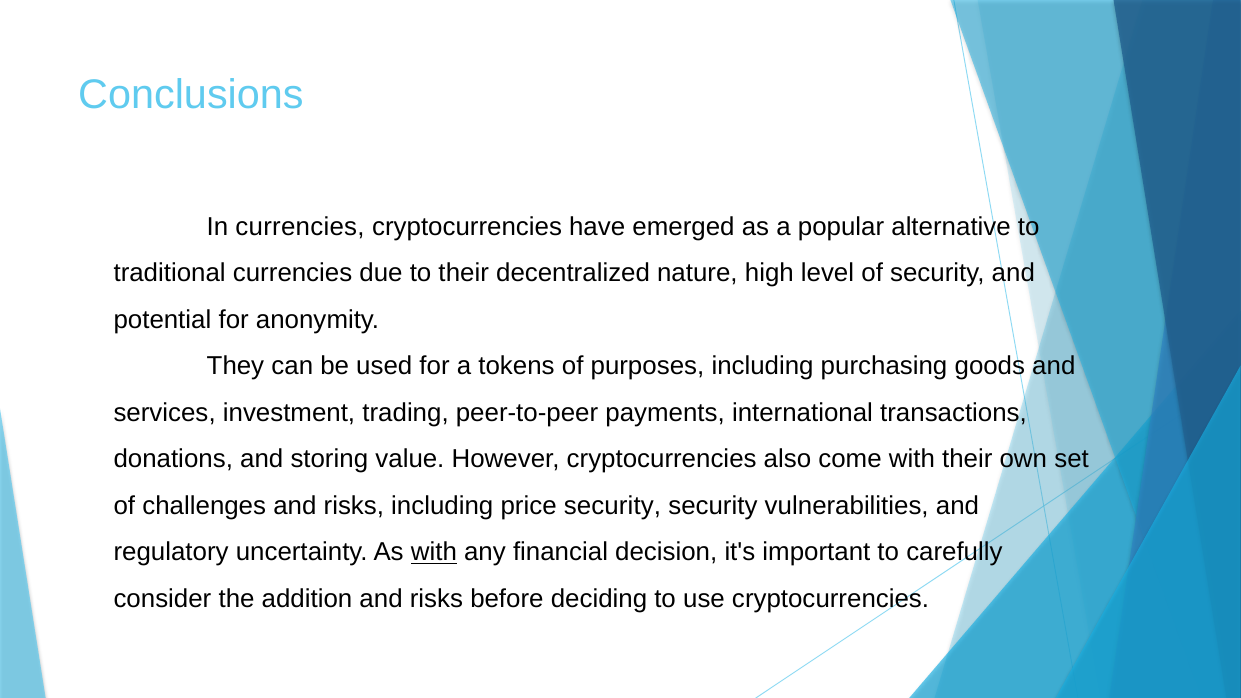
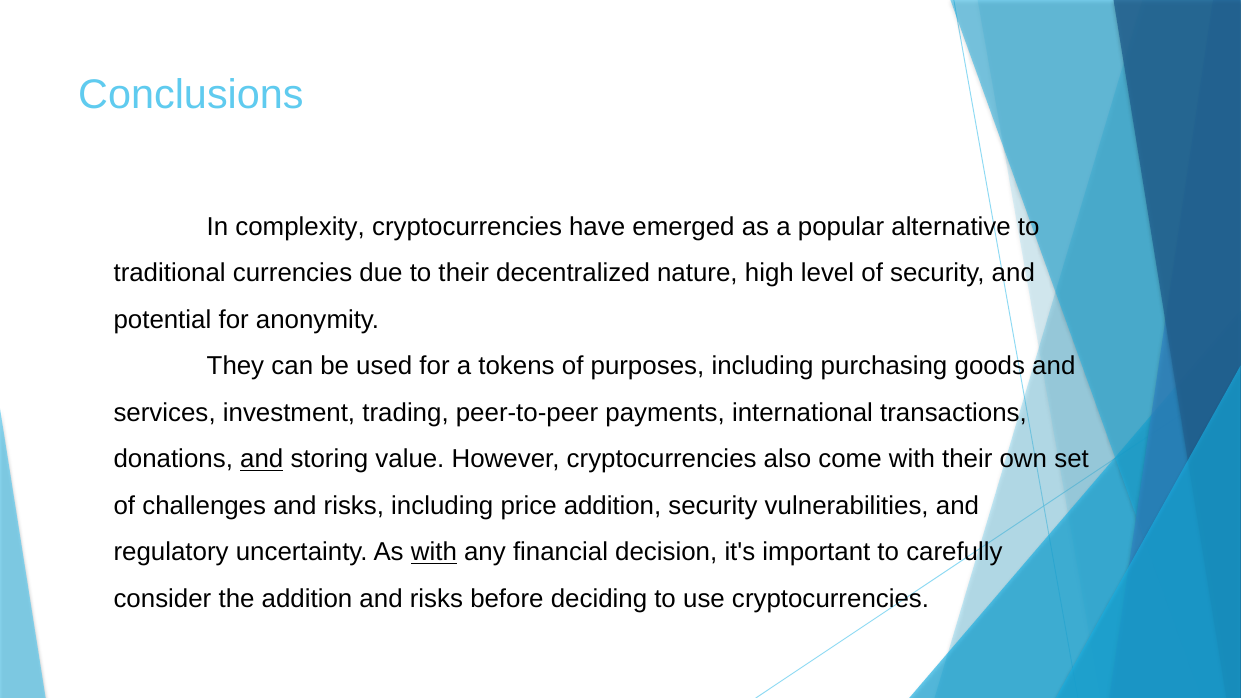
In currencies: currencies -> complexity (300, 227)
and underline: none -> present (262, 459)
price security: security -> addition (613, 506)
